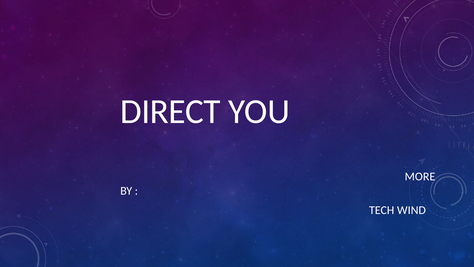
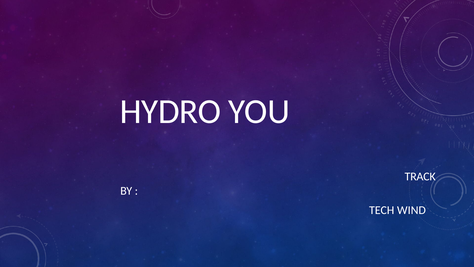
DIRECT: DIRECT -> HYDRO (170, 112)
MORE: MORE -> TRACK (420, 176)
